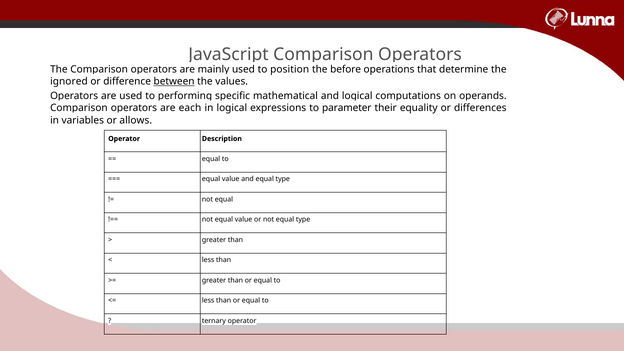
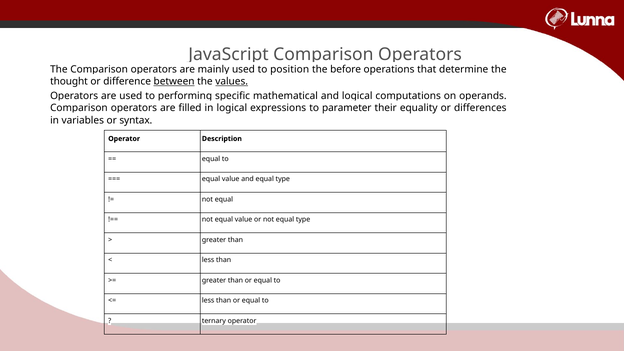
ignored: ignored -> thought (69, 81)
values underline: none -> present (232, 81)
each: each -> filled (190, 108)
allows: allows -> syntax (136, 120)
